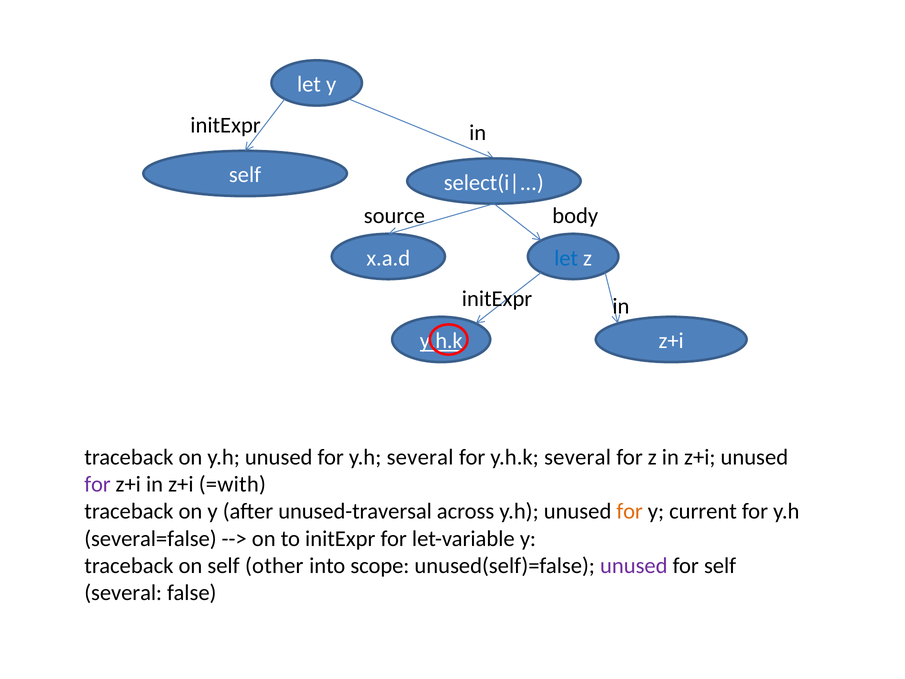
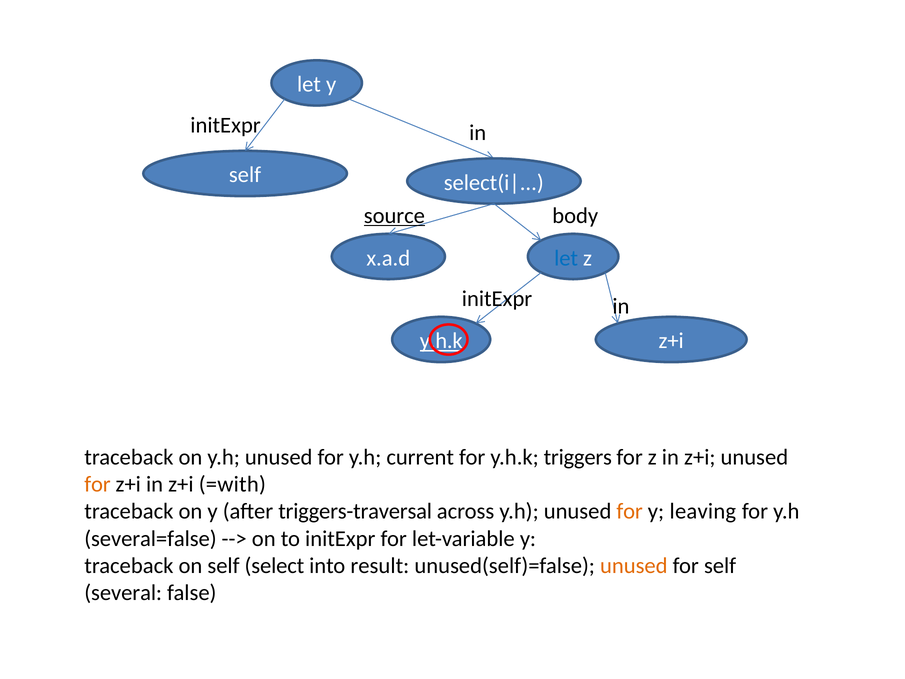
source underline: none -> present (394, 216)
y.h several: several -> current (420, 457)
y.h.k several: several -> triggers (578, 457)
for colour: purple -> orange (97, 484)
unused-traversal: unused-traversal -> triggers-traversal (355, 511)
current: current -> leaving (703, 511)
other: other -> select (274, 566)
scope: scope -> result (380, 566)
unused colour: purple -> orange (634, 566)
